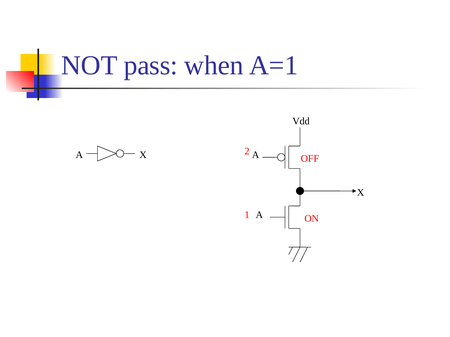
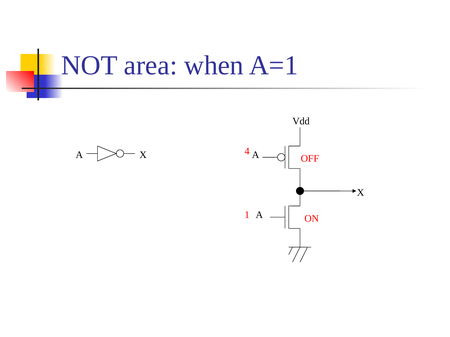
pass: pass -> area (151, 66)
2: 2 -> 4 (247, 151)
